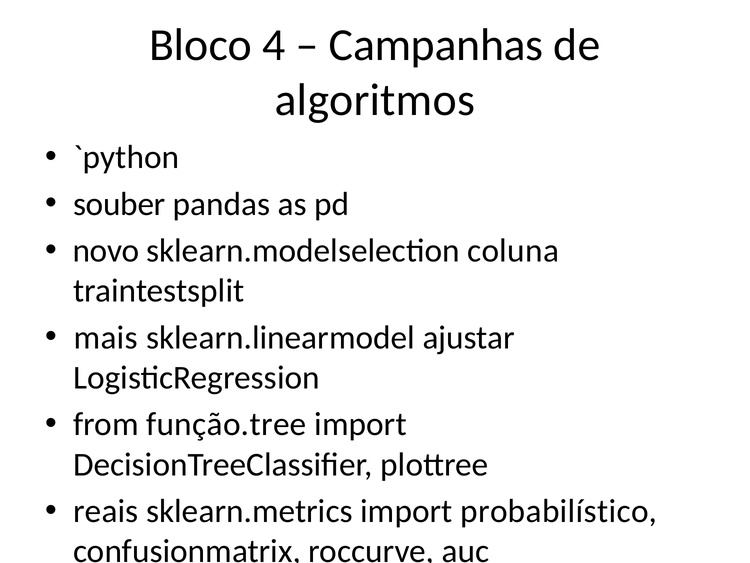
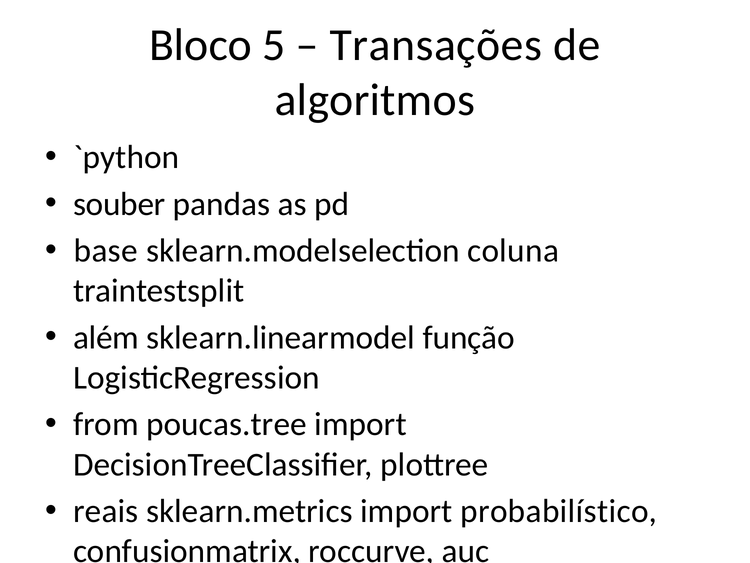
4: 4 -> 5 (274, 45)
Campanhas: Campanhas -> Transações (436, 45)
novo: novo -> base (106, 251)
mais: mais -> além (106, 337)
ajustar: ajustar -> função (469, 337)
função.tree: função.tree -> poucas.tree (226, 424)
